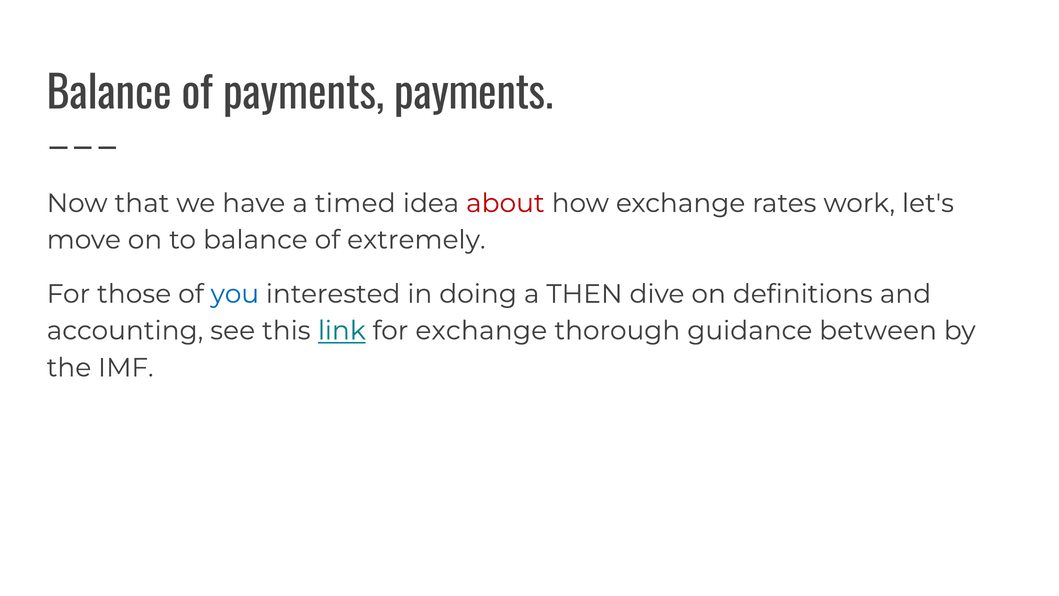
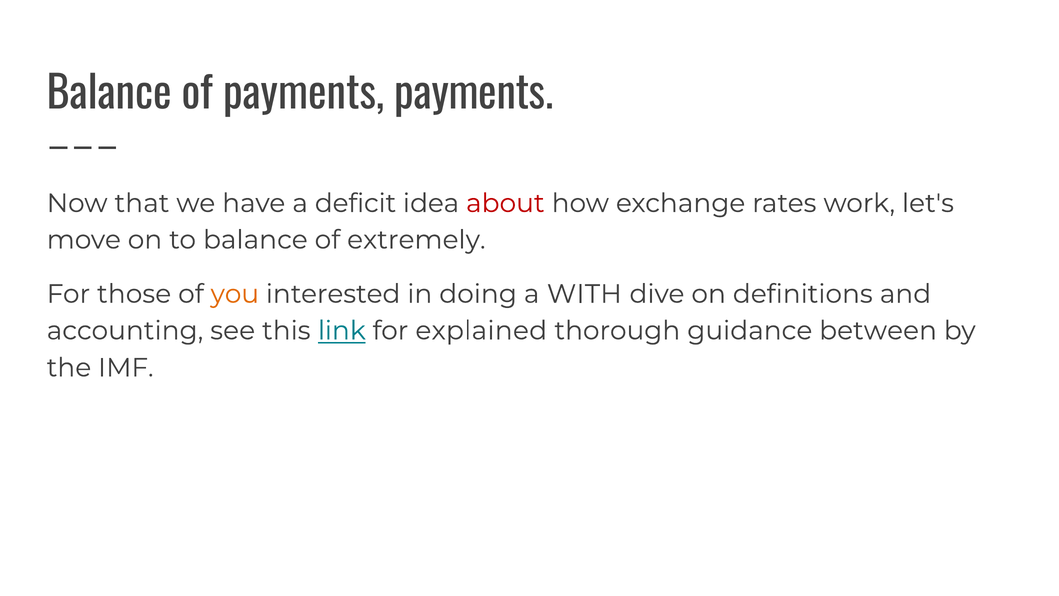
timed: timed -> deficit (356, 203)
you colour: blue -> orange (235, 294)
THEN: THEN -> WITH (584, 294)
for exchange: exchange -> explained (481, 330)
